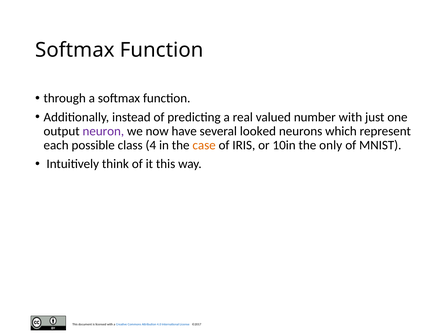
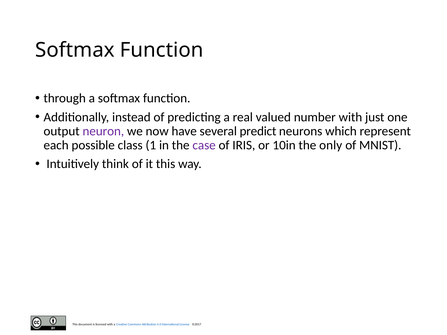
looked: looked -> predict (258, 131)
4: 4 -> 1 (151, 145)
case colour: orange -> purple (204, 145)
